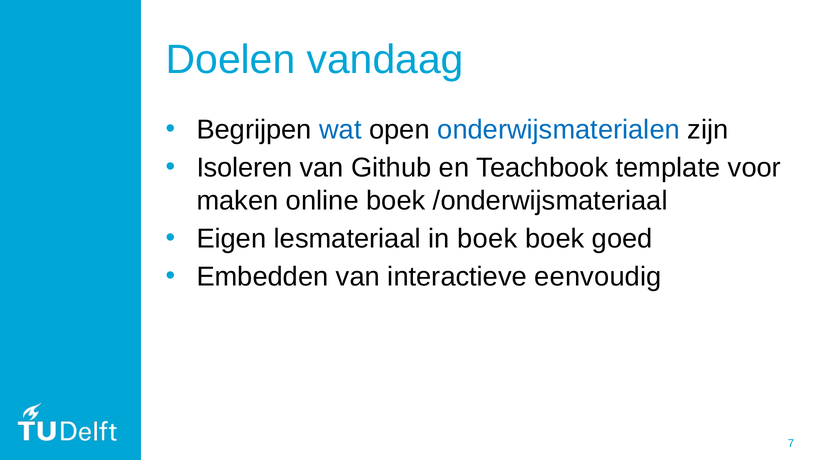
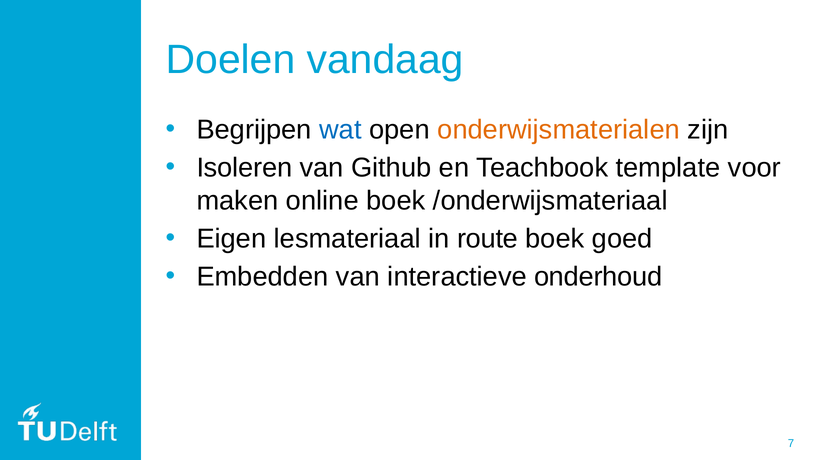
onderwijsmaterialen colour: blue -> orange (559, 130)
in boek: boek -> route (488, 239)
eenvoudig: eenvoudig -> onderhoud (598, 277)
